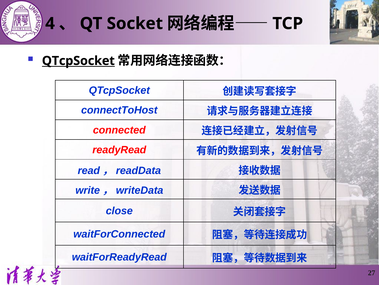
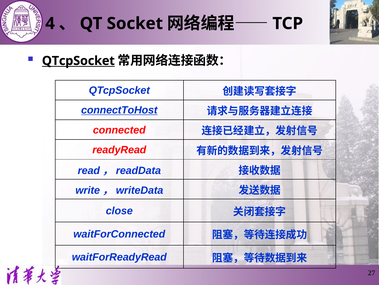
connectToHost underline: none -> present (119, 110)
